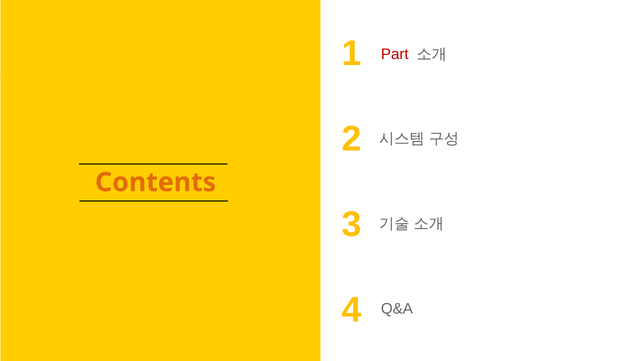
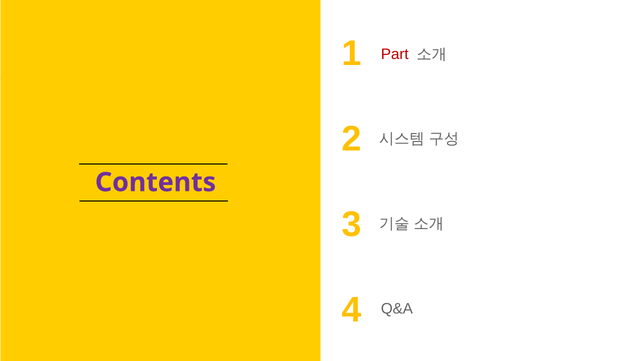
Contents colour: orange -> purple (156, 182)
